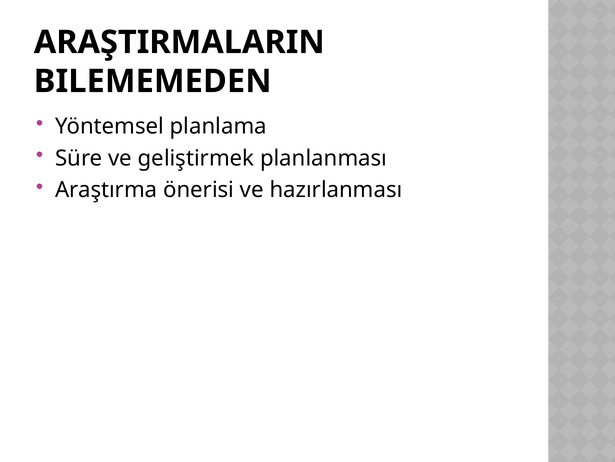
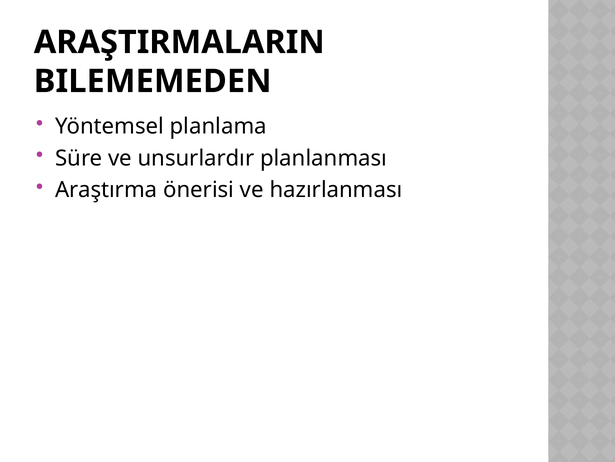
geliştirmek: geliştirmek -> unsurlardır (196, 158)
